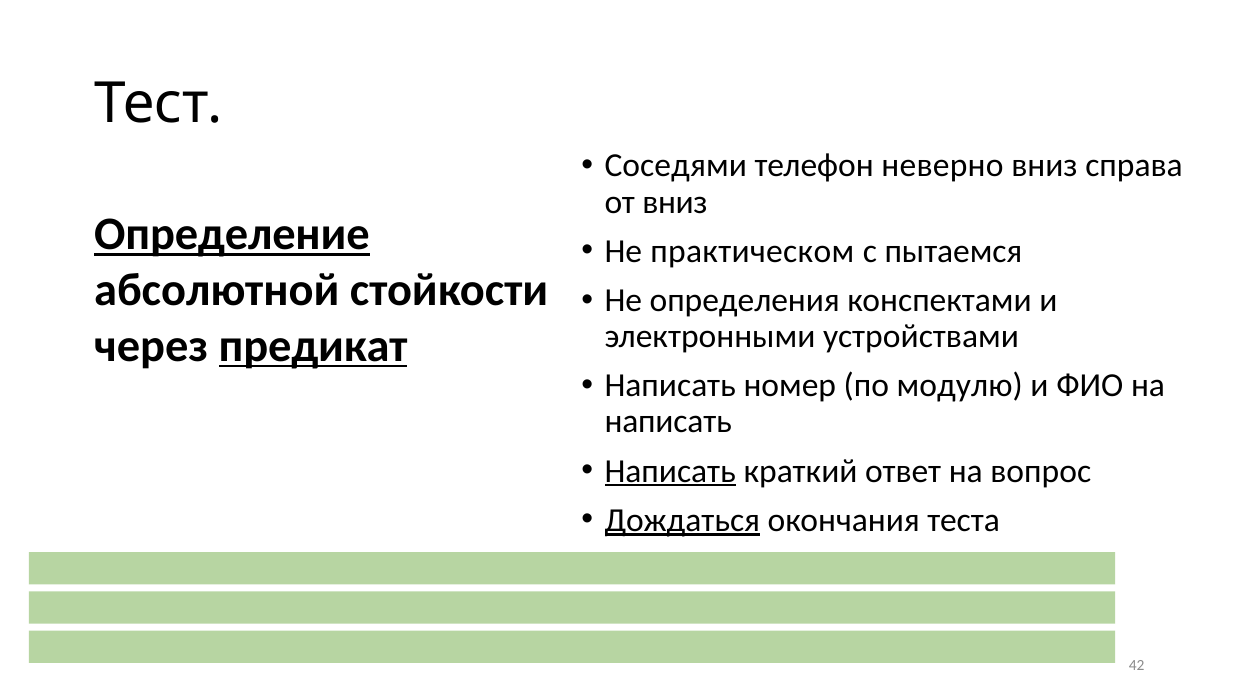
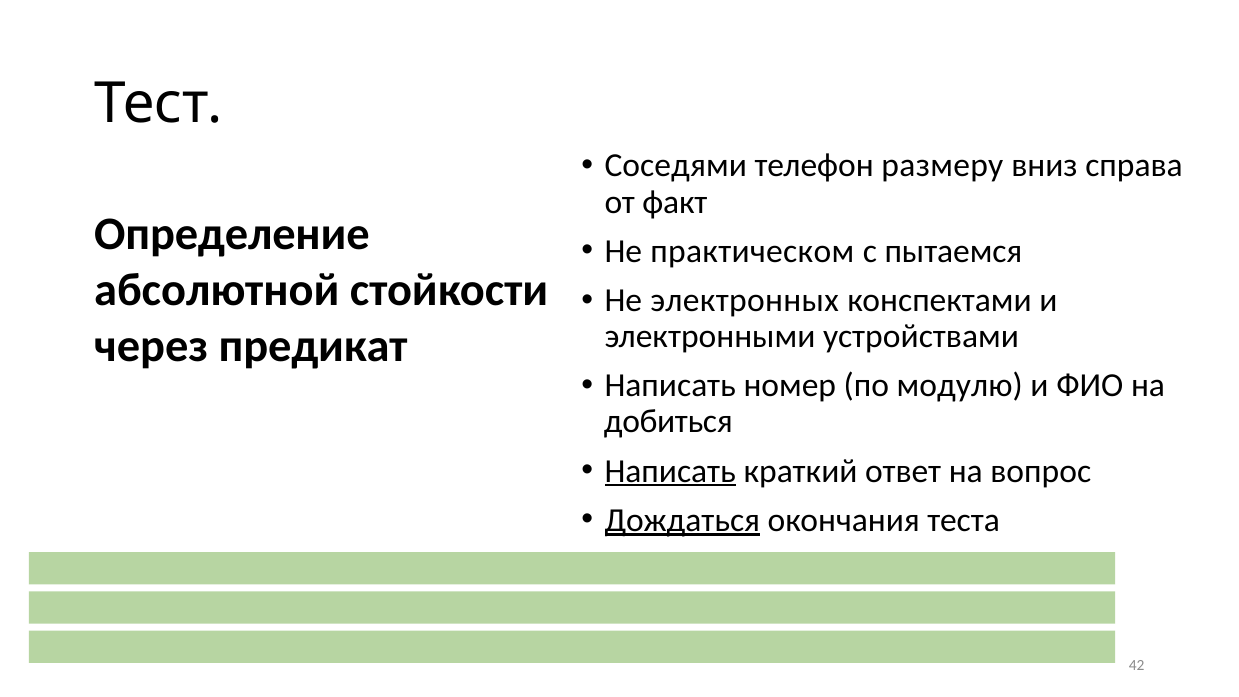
неверно: неверно -> размеру (942, 166)
от вниз: вниз -> факт (675, 202)
Определение underline: present -> none (232, 235)
определения: определения -> электронных (745, 300)
предикат underline: present -> none (313, 346)
написать: написать -> добиться (668, 422)
